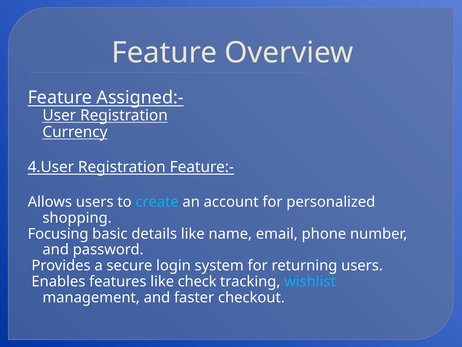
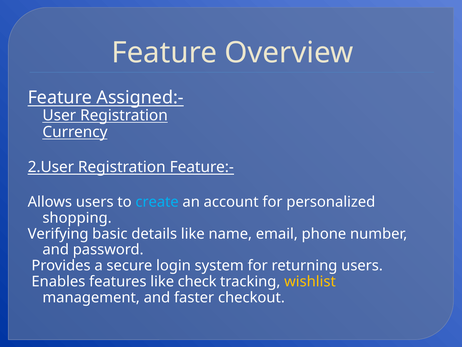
4.User: 4.User -> 2.User (51, 167)
Focusing: Focusing -> Verifying (58, 233)
wishlist colour: light blue -> yellow (310, 281)
